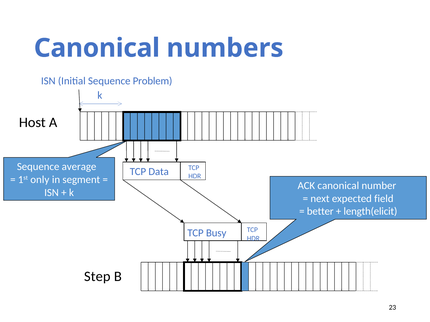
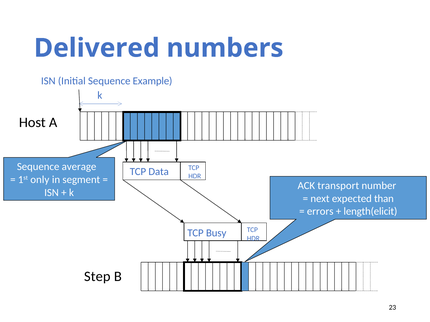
Canonical: Canonical -> Delivered (97, 48)
Problem: Problem -> Example (153, 81)
ACK canonical: canonical -> transport (338, 186)
field: field -> than (384, 199)
better: better -> errors (320, 212)
